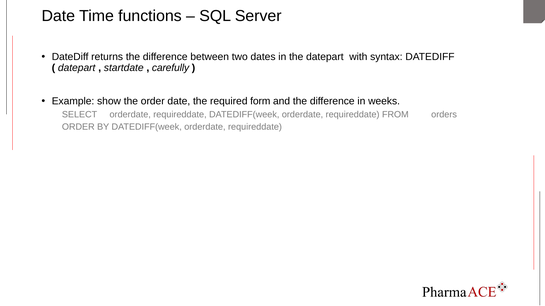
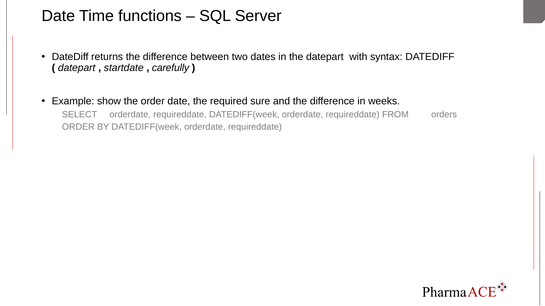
form: form -> sure (260, 101)
